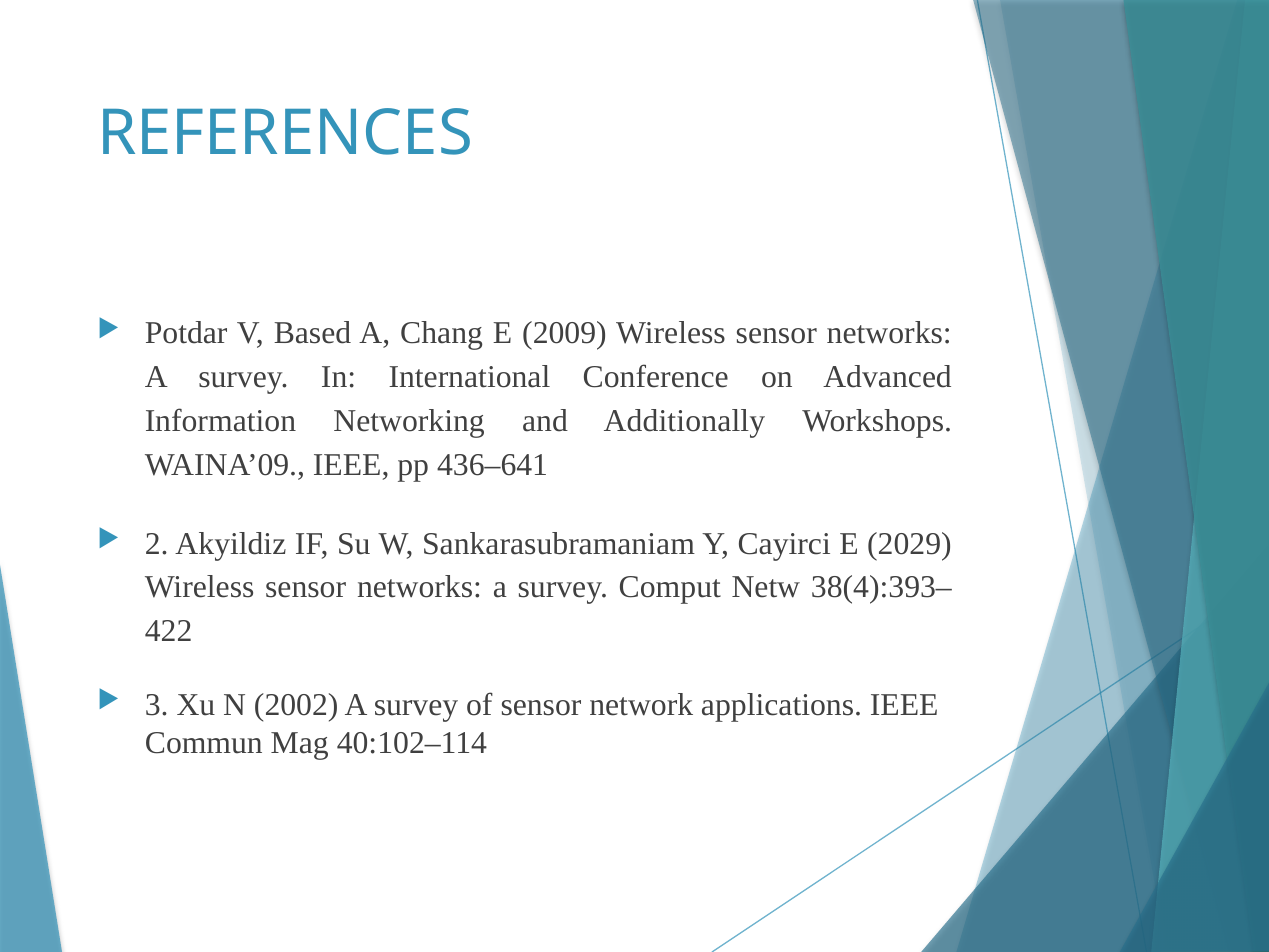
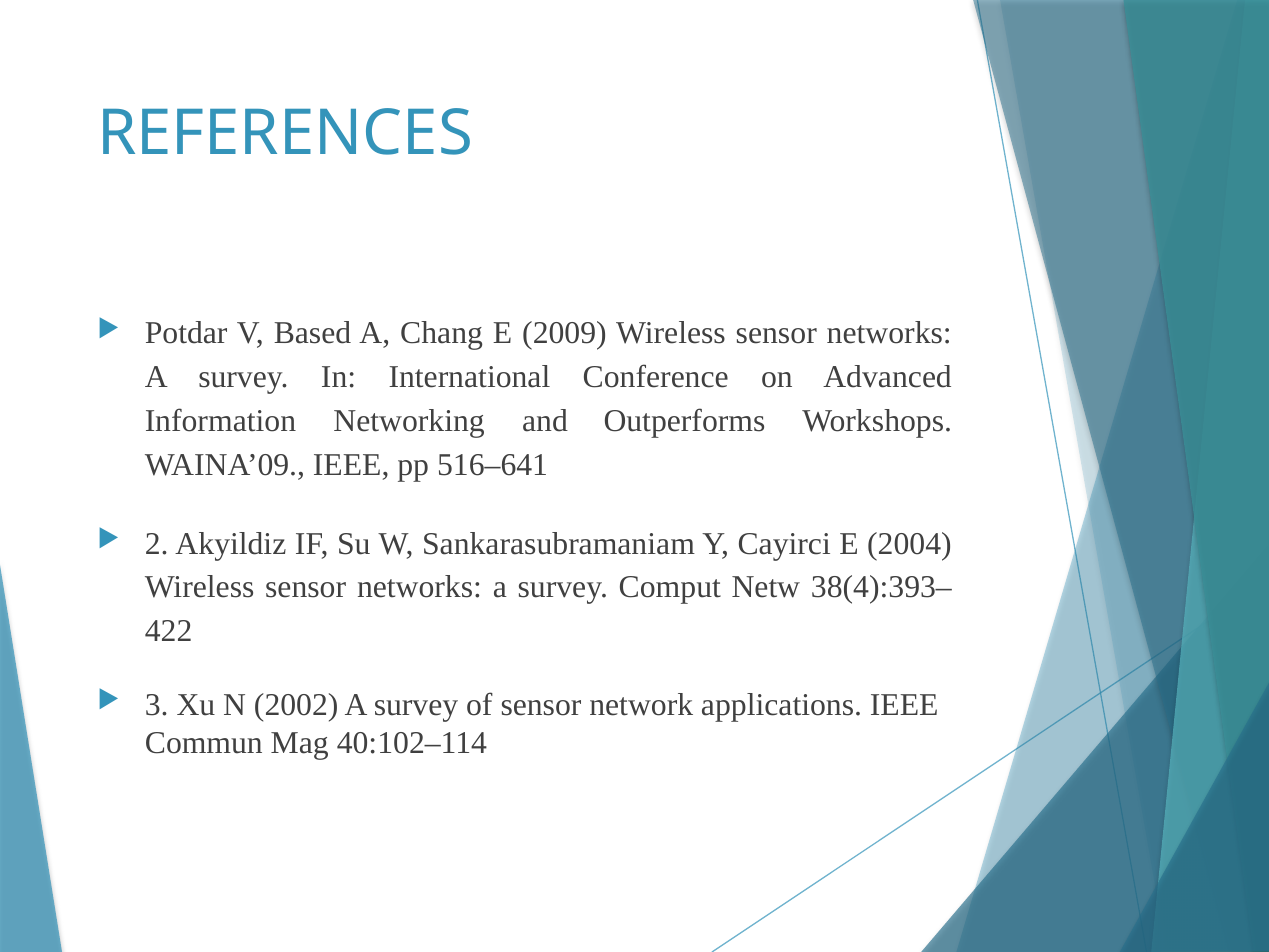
Additionally: Additionally -> Outperforms (684, 421)
436–641: 436–641 -> 516–641 (493, 464)
2029: 2029 -> 2004 (909, 543)
